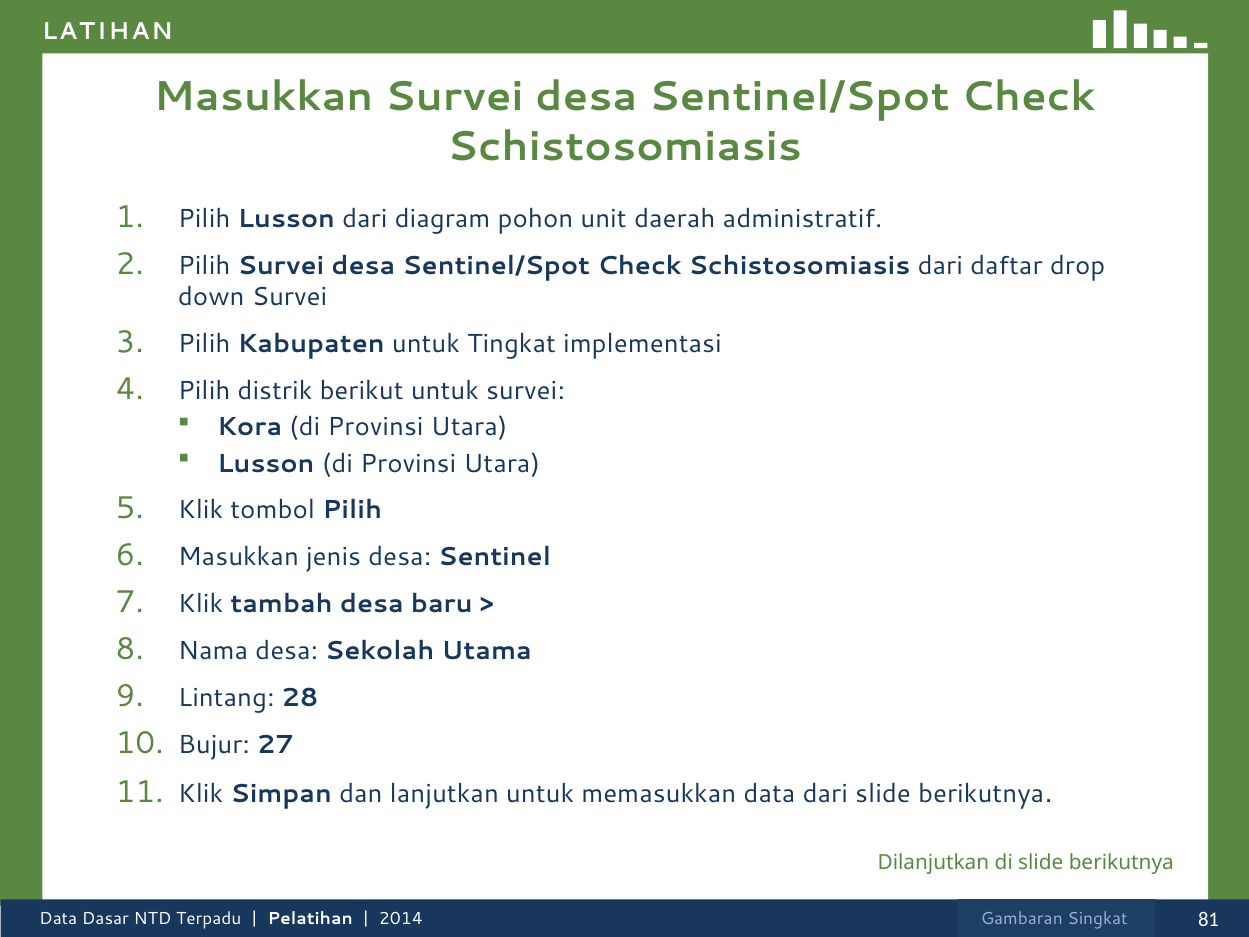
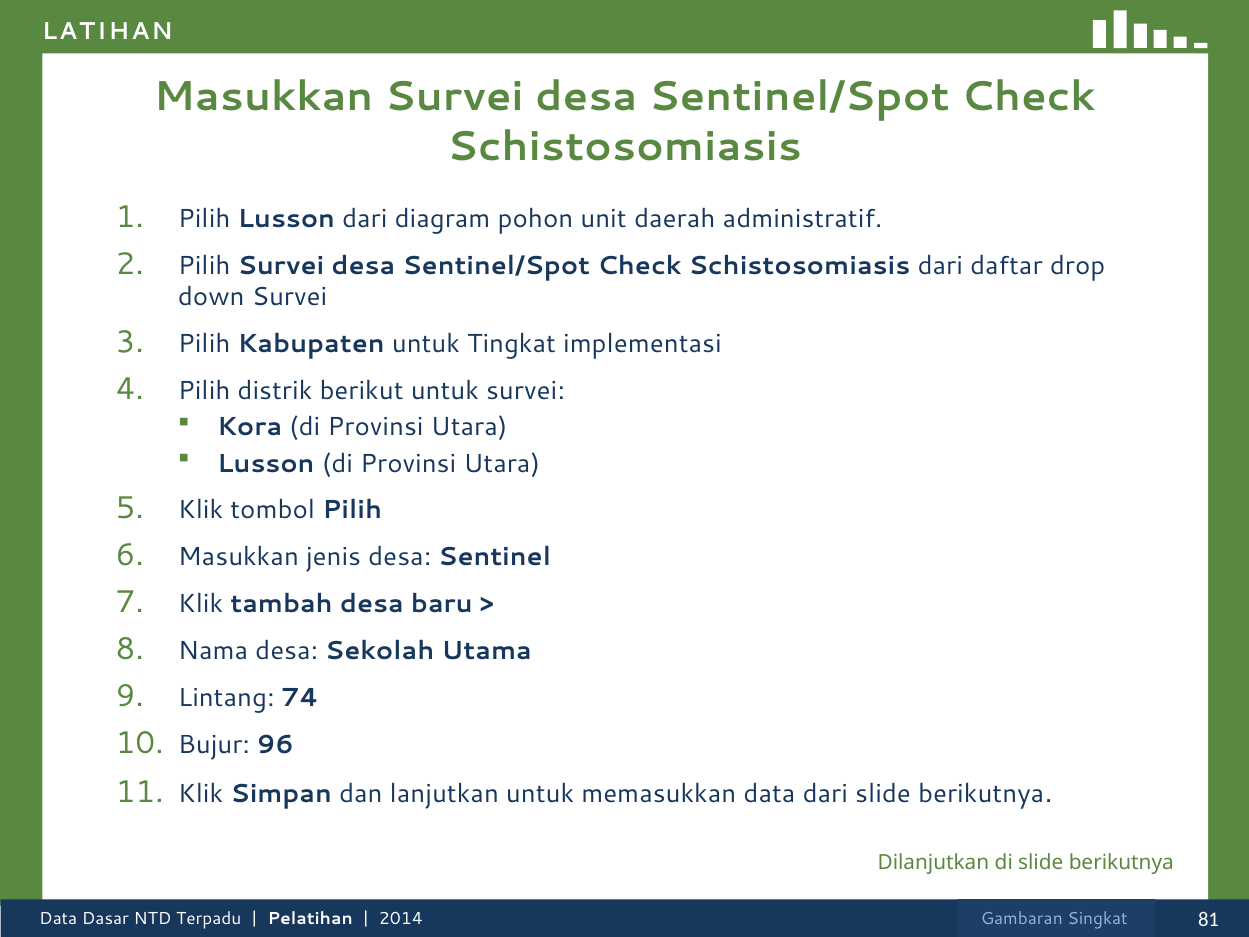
28: 28 -> 74 (300, 698)
27: 27 -> 96 (275, 745)
